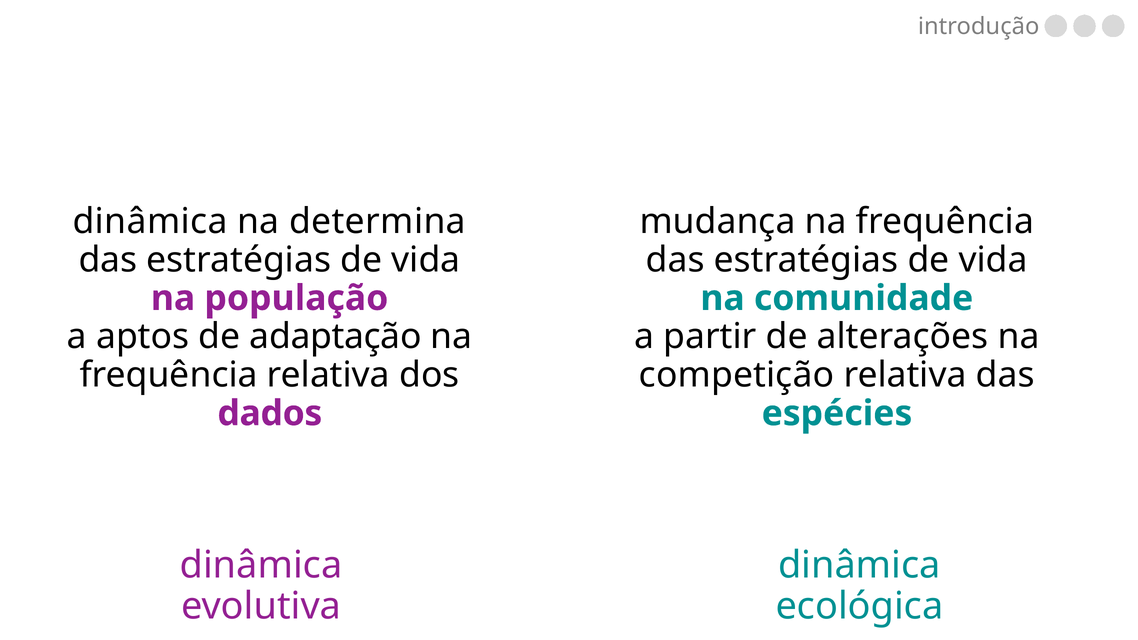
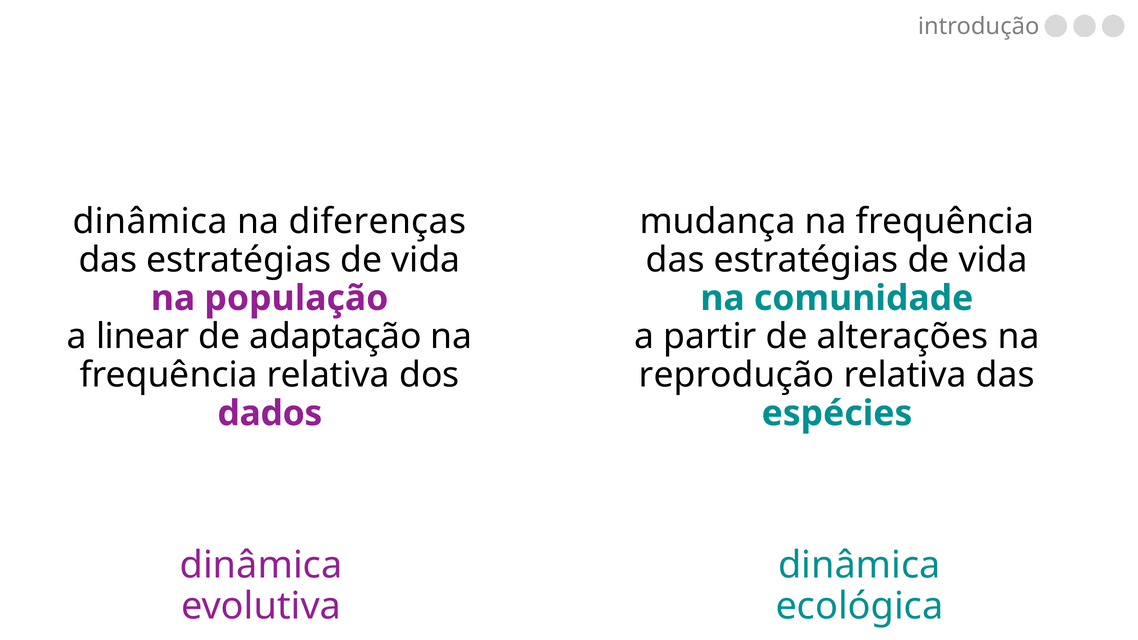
determina: determina -> diferenças (378, 221)
aptos: aptos -> linear (143, 337)
competição: competição -> reprodução (737, 375)
